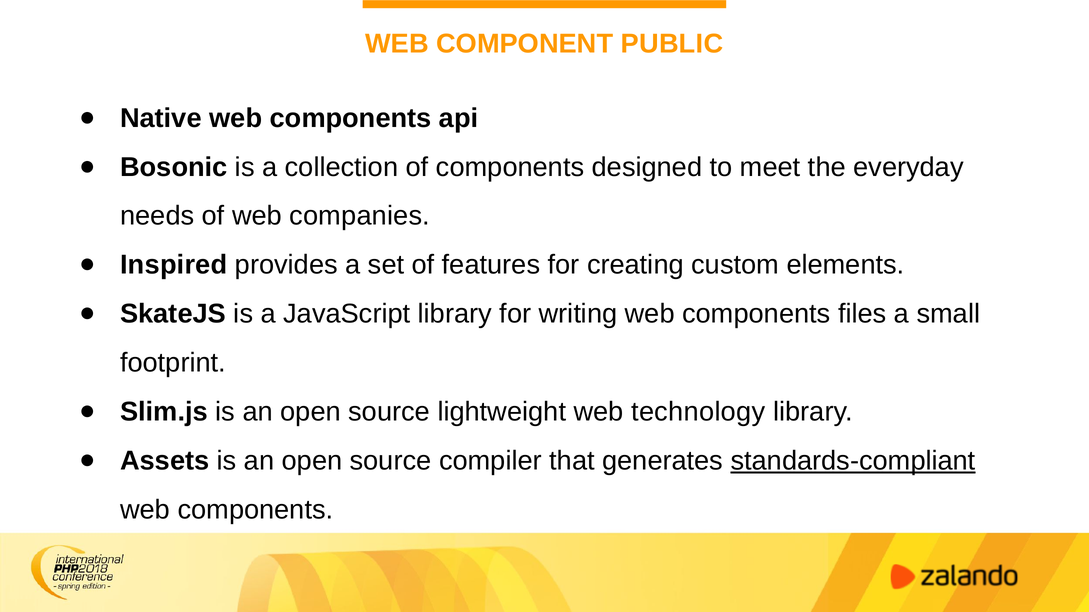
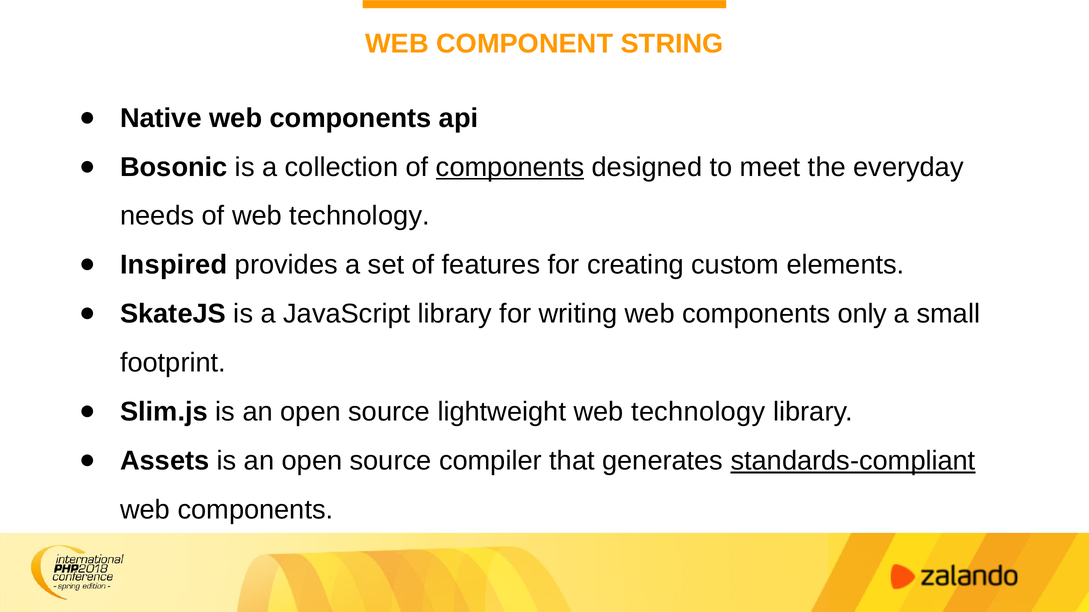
PUBLIC: PUBLIC -> STRING (672, 44)
components underline: none -> present (510, 167)
of web companies: companies -> technology (360, 216)
files: files -> only (862, 314)
